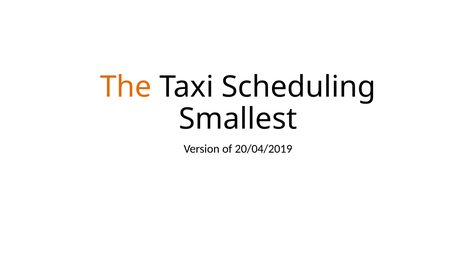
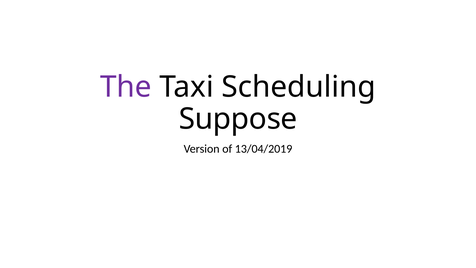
The colour: orange -> purple (126, 87)
Smallest: Smallest -> Suppose (238, 119)
20/04/2019: 20/04/2019 -> 13/04/2019 (264, 149)
